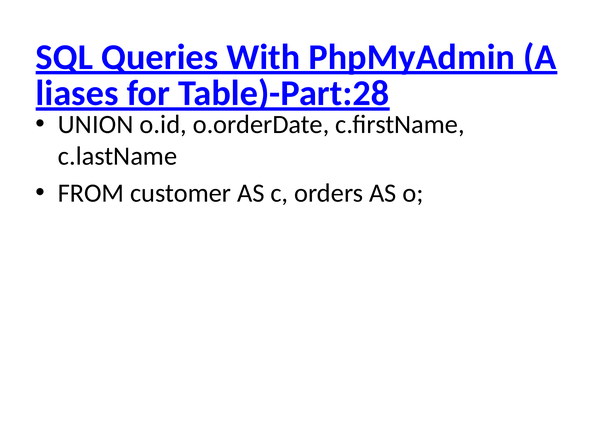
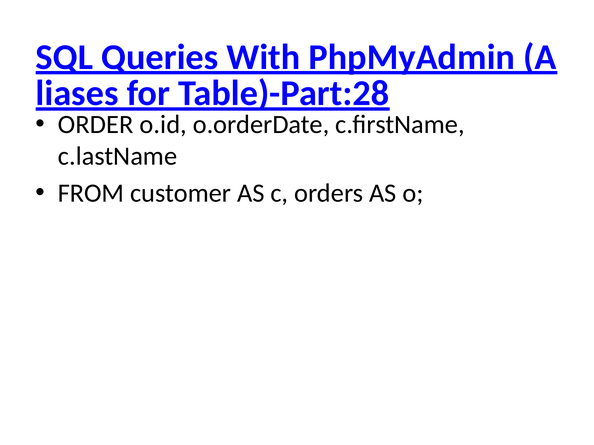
UNION: UNION -> ORDER (96, 125)
